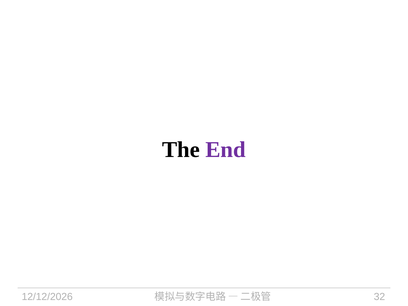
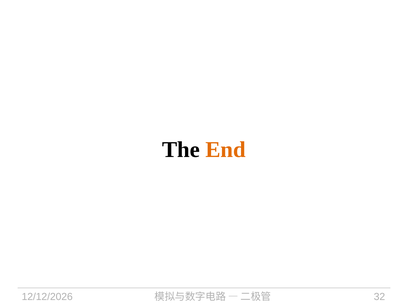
End colour: purple -> orange (226, 150)
